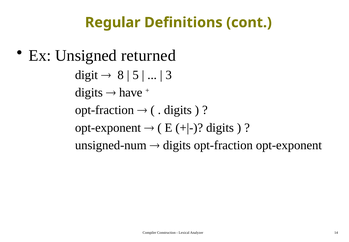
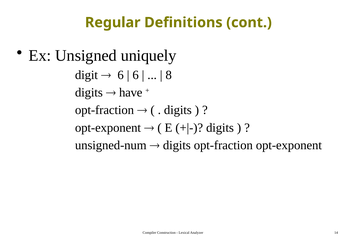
returned: returned -> uniquely (149, 55)
8: 8 -> 6 (121, 75)
5: 5 -> 6 (136, 75)
3: 3 -> 8 (169, 75)
